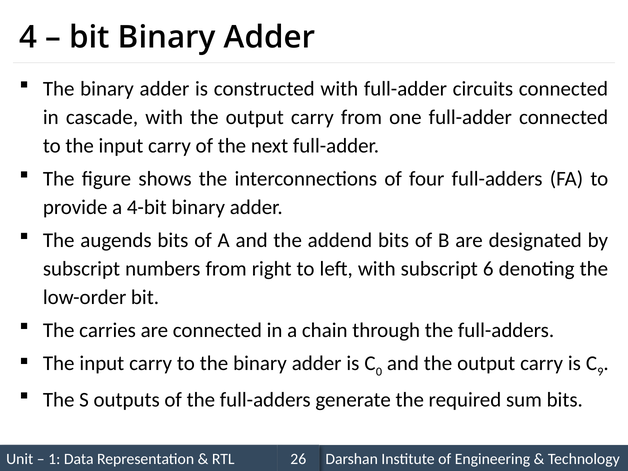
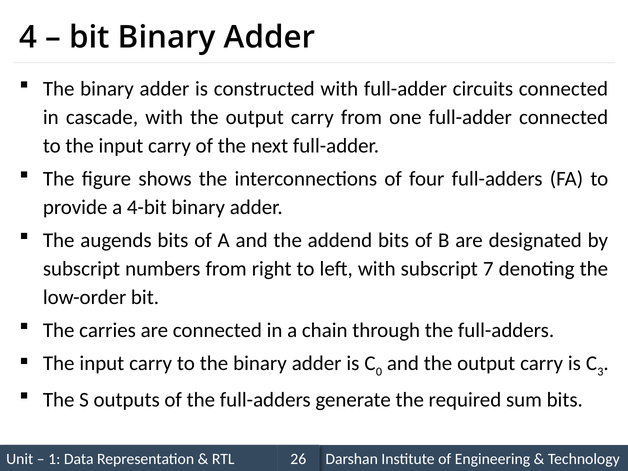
6: 6 -> 7 (488, 269)
9: 9 -> 3 (600, 372)
